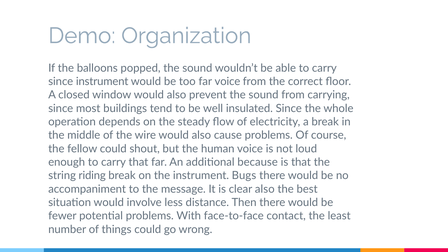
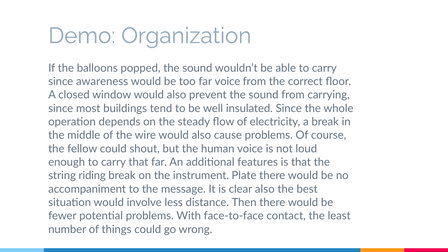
since instrument: instrument -> awareness (102, 82)
because: because -> features (258, 162)
Bugs: Bugs -> Plate (244, 176)
